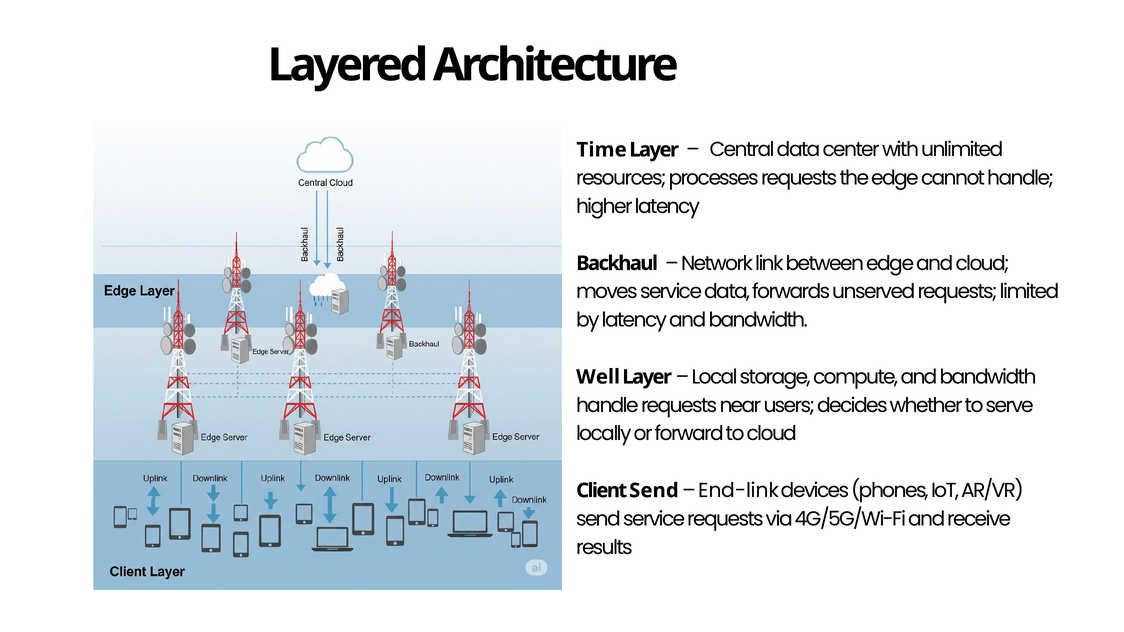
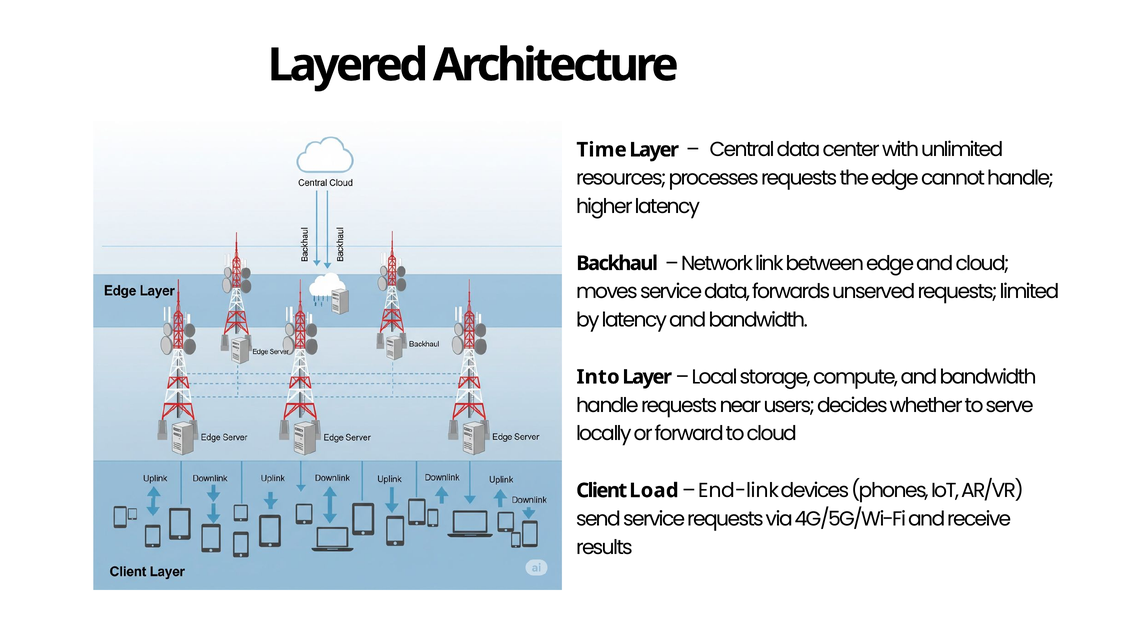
Well: Well -> Into (598, 377)
Client Send: Send -> Load (654, 491)
